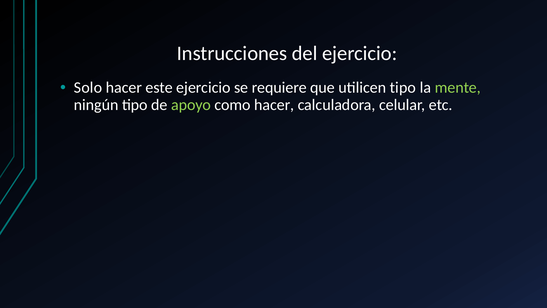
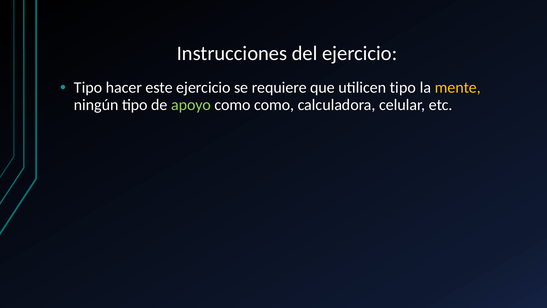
Solo: Solo -> Tipo (88, 88)
mente colour: light green -> yellow (458, 88)
como hacer: hacer -> como (274, 105)
